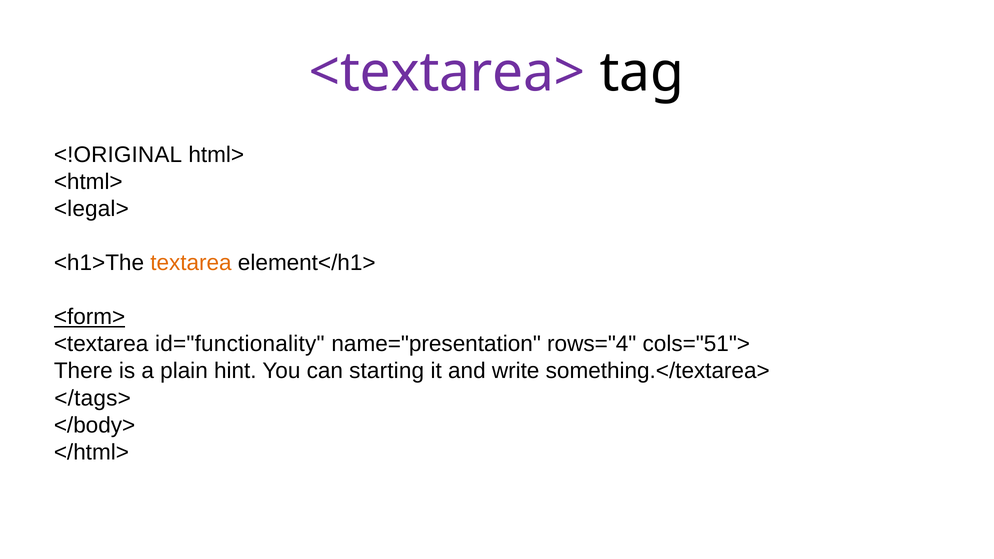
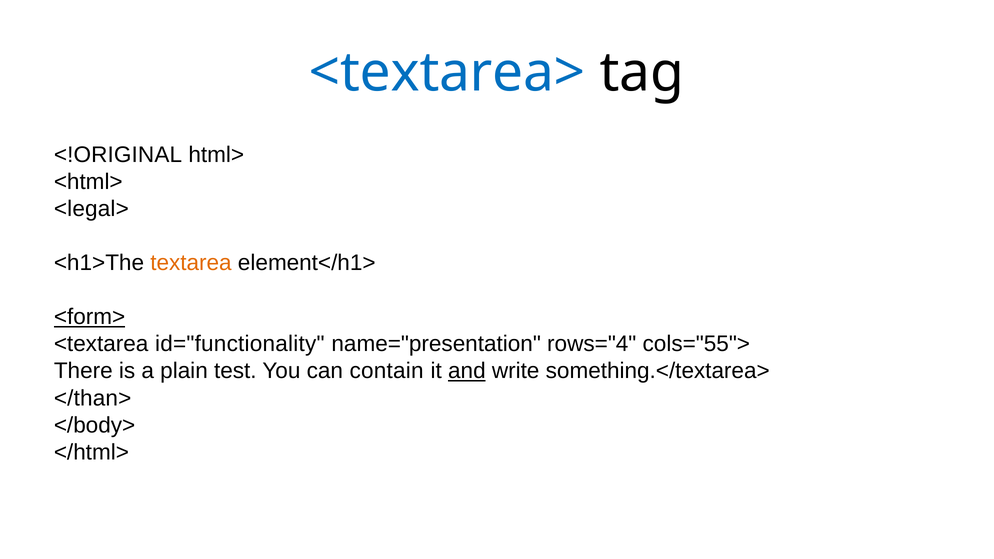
<textarea> colour: purple -> blue (447, 73)
cols="51">: cols="51"> -> cols="55"> (696, 344)
hint: hint -> test (235, 371)
starting: starting -> contain (387, 371)
and underline: none -> present (467, 371)
</tags>: </tags> -> </than> (93, 398)
